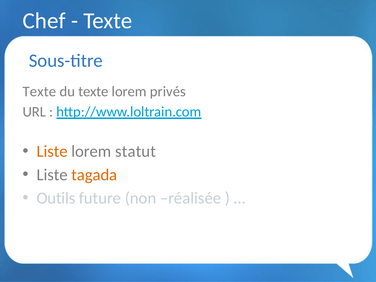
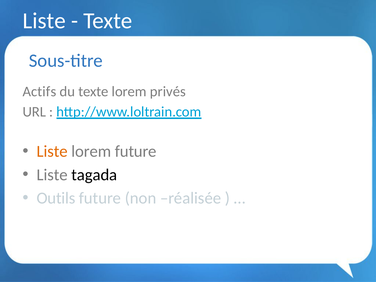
Chef: Chef -> Liste (44, 21)
Texte: Texte -> Actifs (39, 91)
lorem statut: statut -> future (136, 151)
tagada colour: orange -> black (94, 175)
